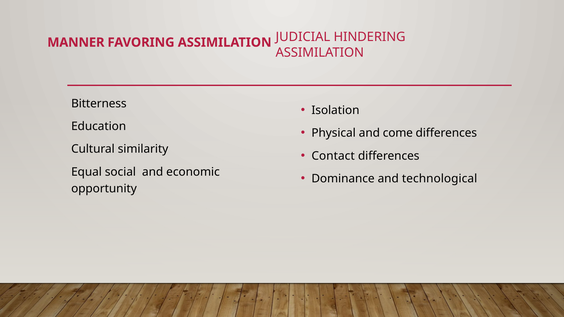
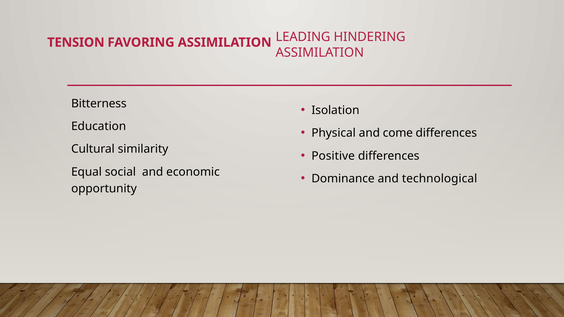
JUDICIAL: JUDICIAL -> LEADING (303, 37)
MANNER: MANNER -> TENSION (76, 42)
Contact: Contact -> Positive (333, 156)
